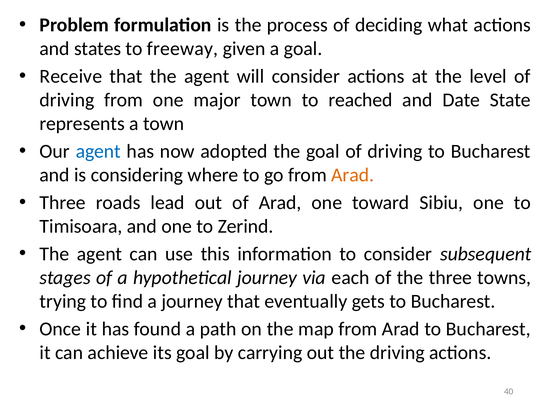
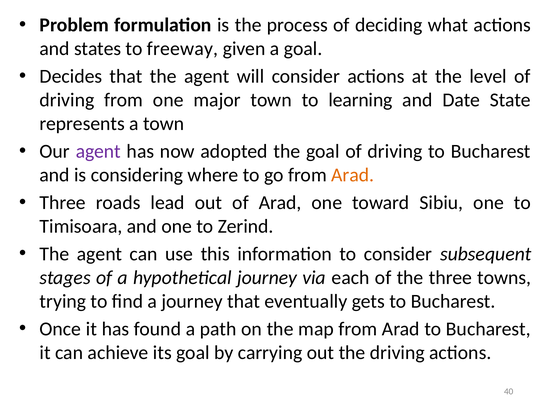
Receive: Receive -> Decides (71, 76)
reached: reached -> learning (360, 100)
agent colour: blue -> purple (98, 151)
